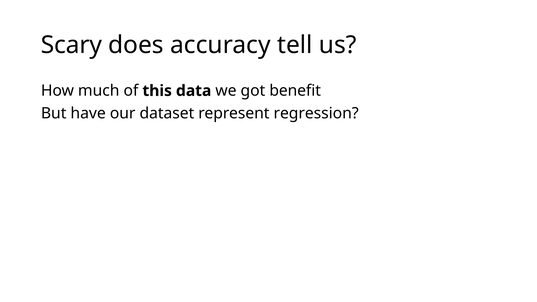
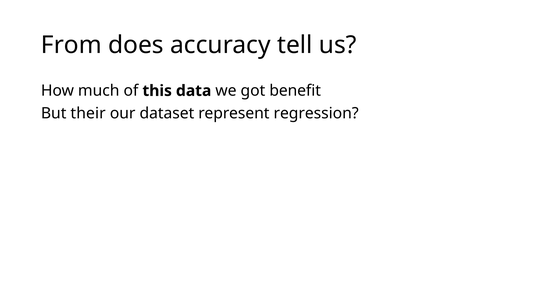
Scary: Scary -> From (71, 45)
have: have -> their (88, 113)
